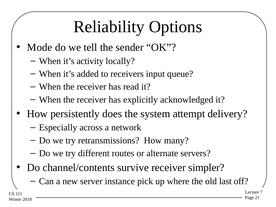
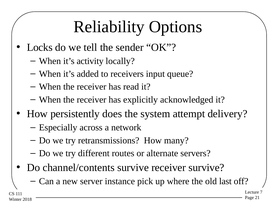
Mode: Mode -> Locks (40, 47)
receiver simpler: simpler -> survive (206, 168)
